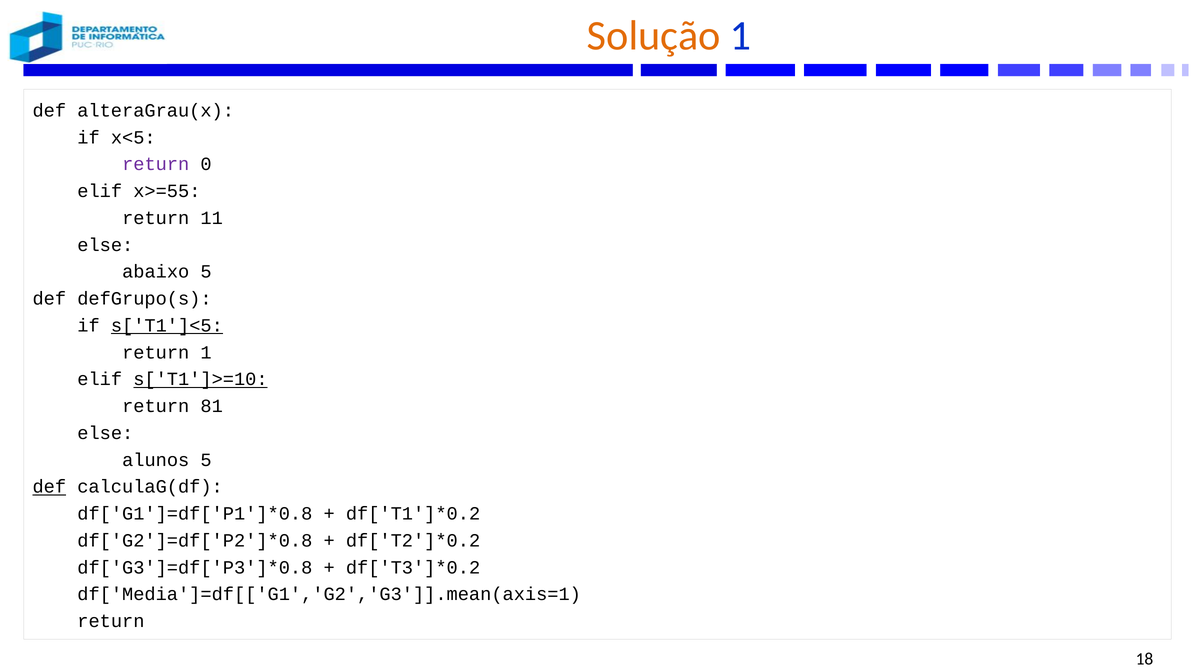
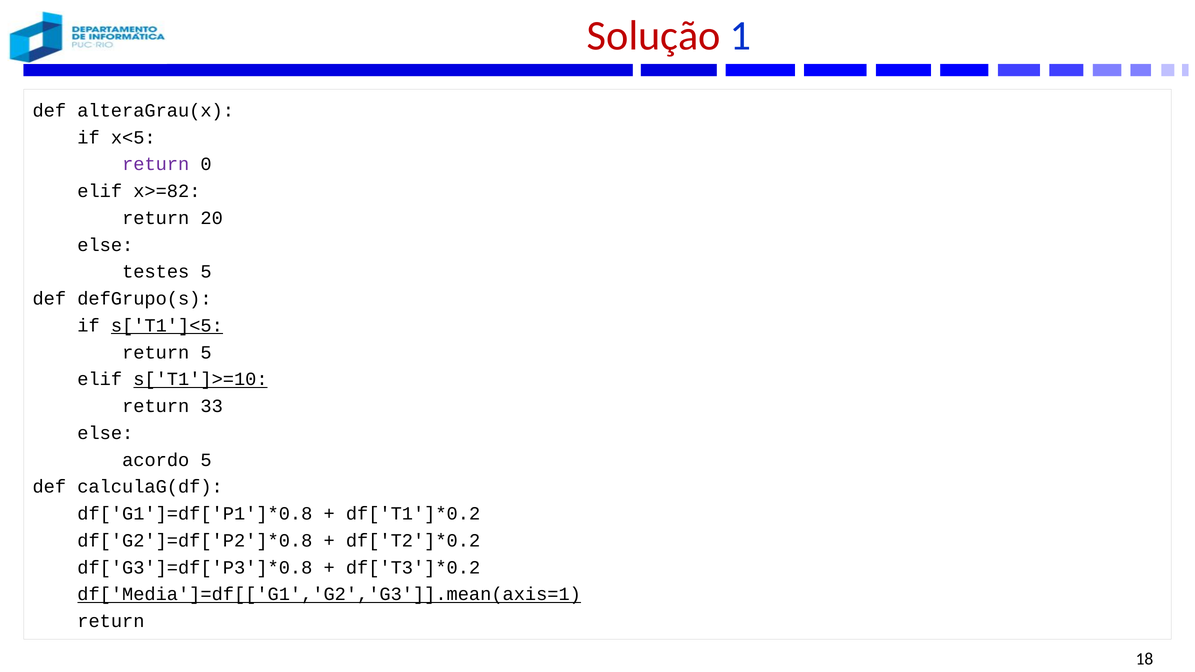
Solução colour: orange -> red (654, 36)
x>=55: x>=55 -> x>=82 (167, 191)
11: 11 -> 20 (212, 218)
abaixo: abaixo -> testes (156, 272)
return 1: 1 -> 5 (206, 353)
81: 81 -> 33 (212, 406)
alunos: alunos -> acordo (156, 460)
def underline: present -> none (49, 487)
df['Media']=df[['G1','G2','G3']].mean(axis=1 underline: none -> present (329, 594)
